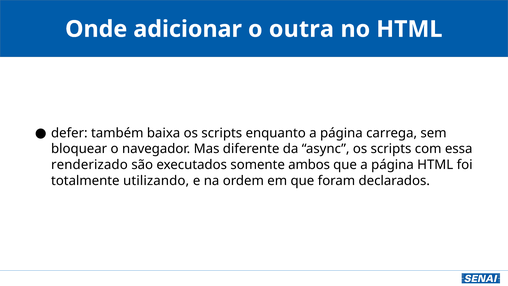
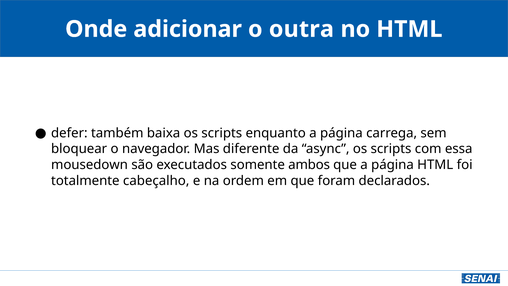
renderizado: renderizado -> mousedown (89, 165)
utilizando: utilizando -> cabeçalho (156, 181)
